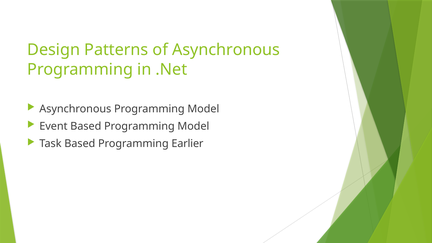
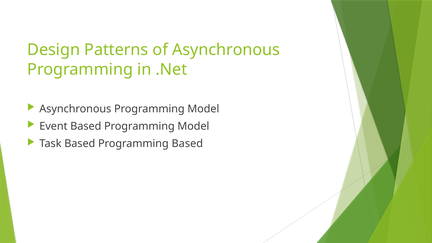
Programming Earlier: Earlier -> Based (187, 144)
